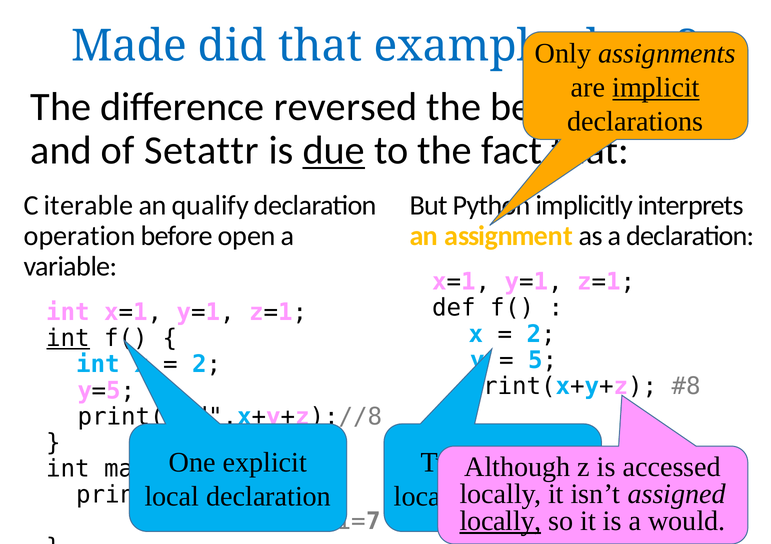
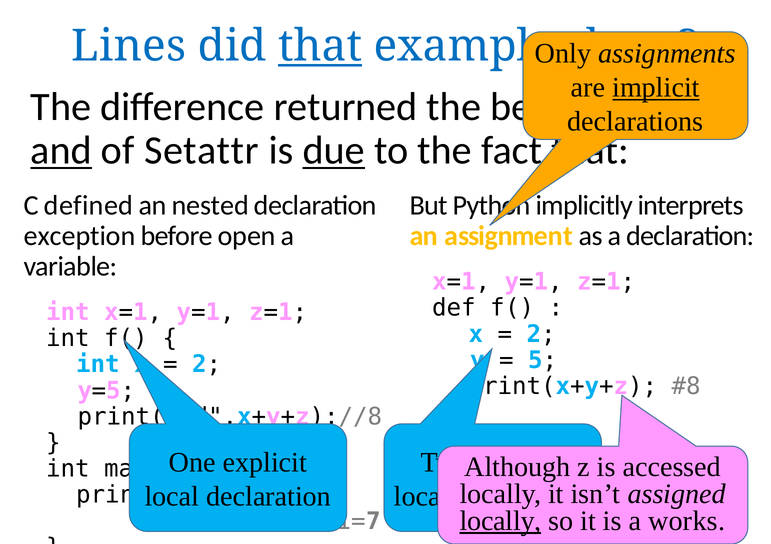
Made: Made -> Lines (129, 46)
that underline: none -> present (320, 46)
reversed: reversed -> returned (345, 107)
and underline: none -> present (61, 150)
iterable: iterable -> defined (89, 205)
qualify: qualify -> nested (210, 205)
operation: operation -> exception (80, 236)
int underline: present -> none (68, 338)
would: would -> works (687, 520)
